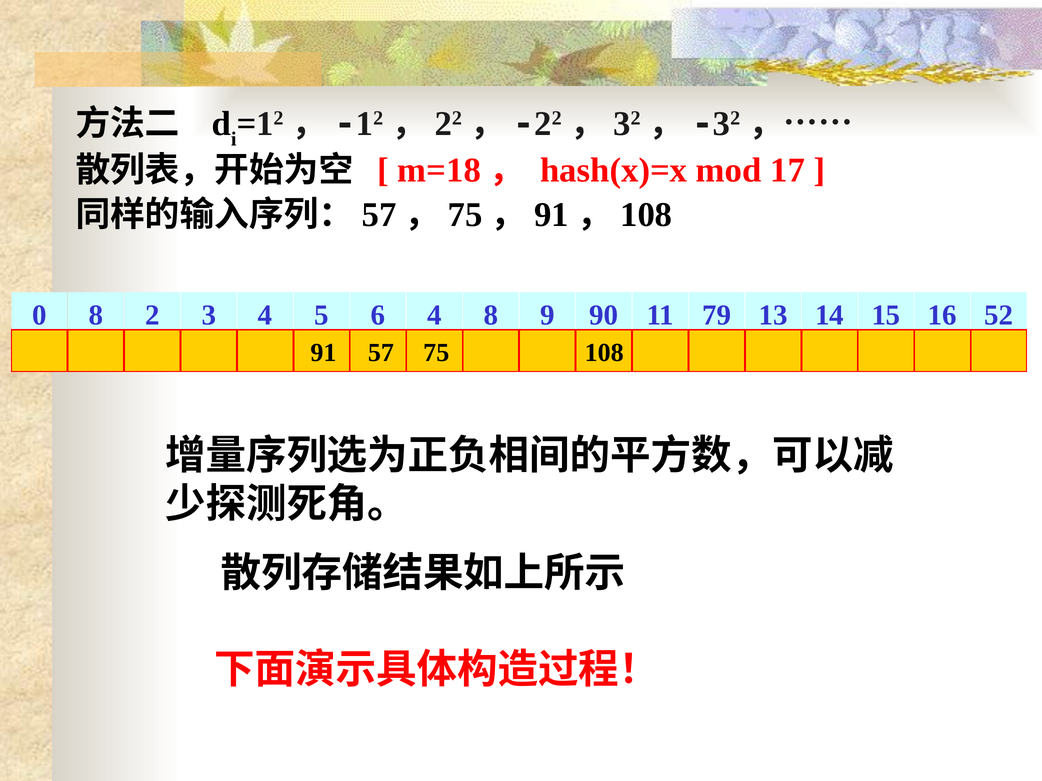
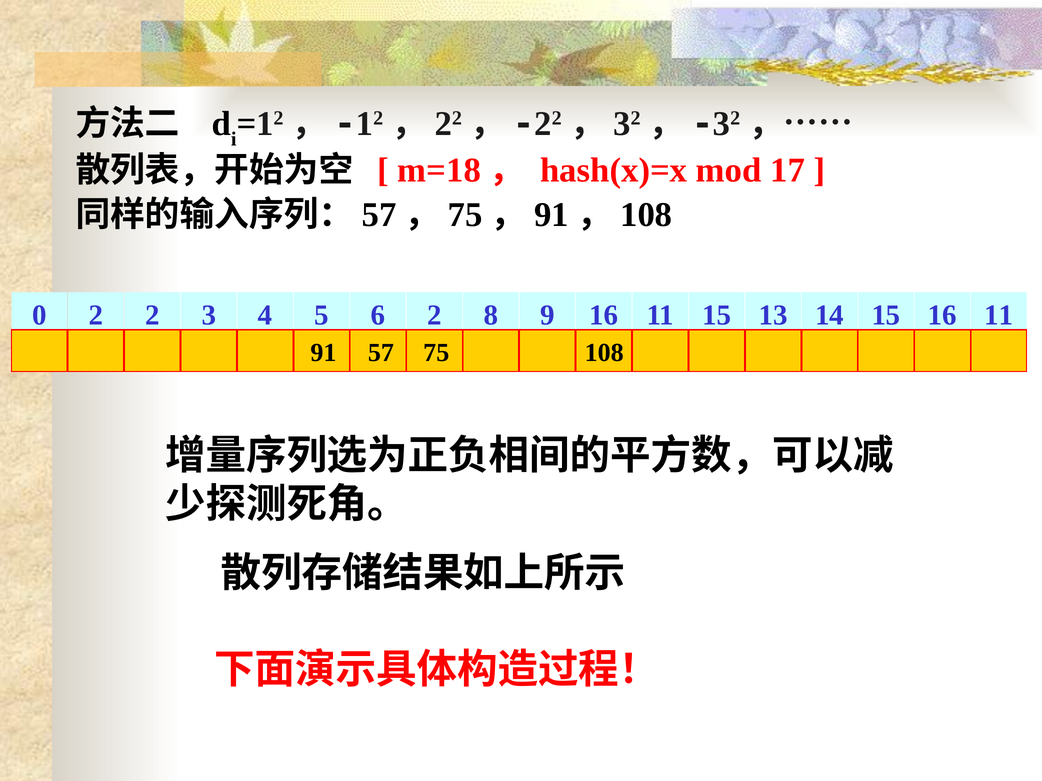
0 8: 8 -> 2 (96, 315)
6 4: 4 -> 2 (435, 315)
9 90: 90 -> 16 (604, 315)
11 79: 79 -> 15 (717, 315)
15 16 52: 52 -> 11 (999, 315)
